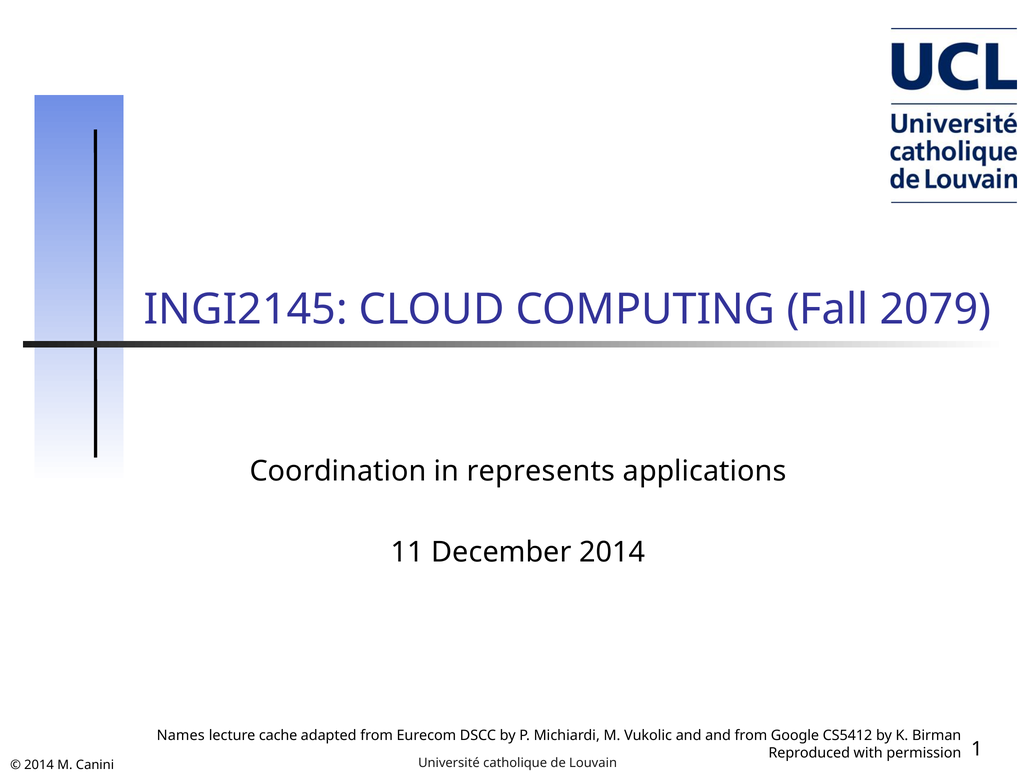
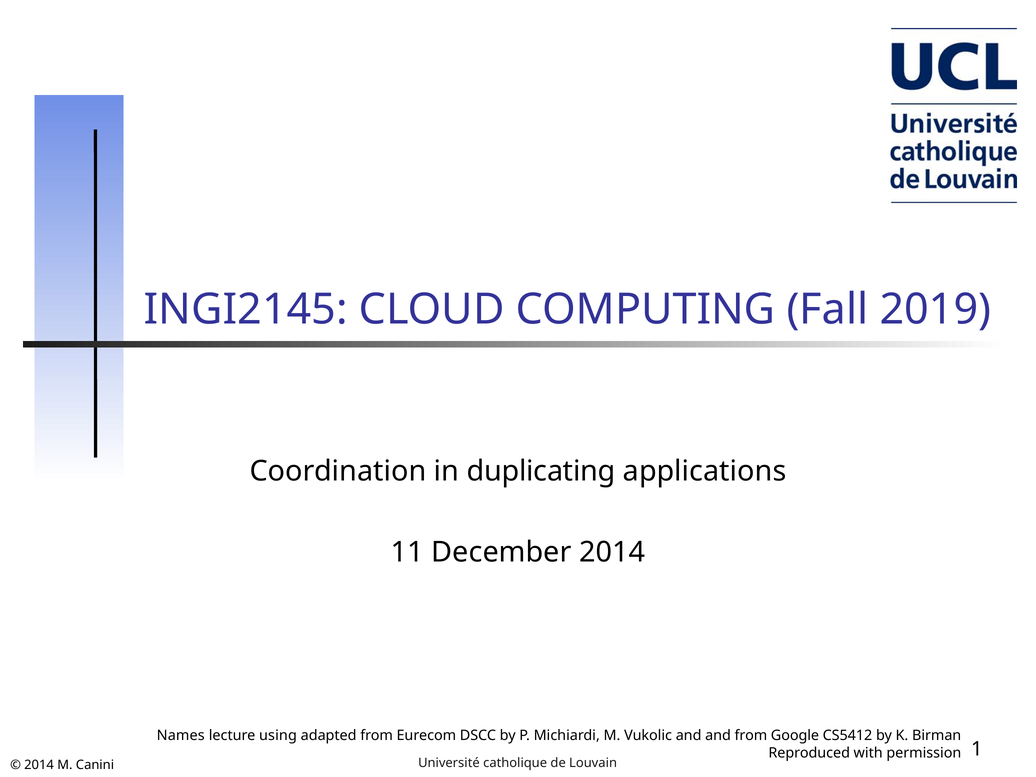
2079: 2079 -> 2019 (935, 310)
represents: represents -> duplicating (541, 471)
cache: cache -> using (278, 736)
